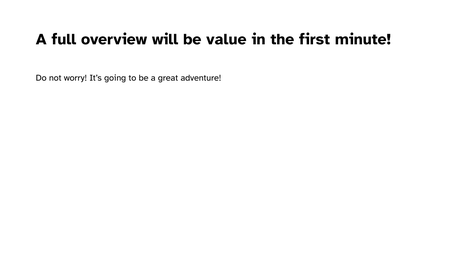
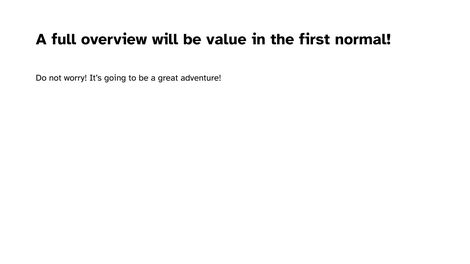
minute: minute -> normal (363, 40)
